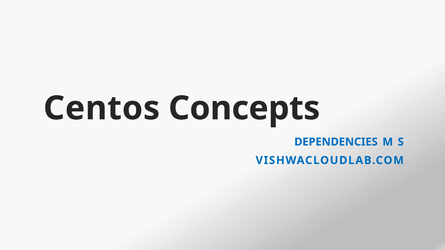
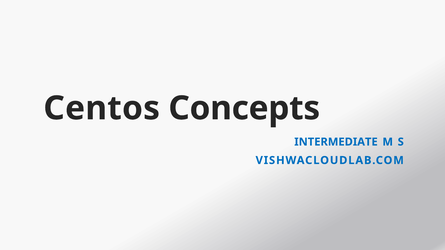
DEPENDENCIES: DEPENDENCIES -> INTERMEDIATE (336, 142)
